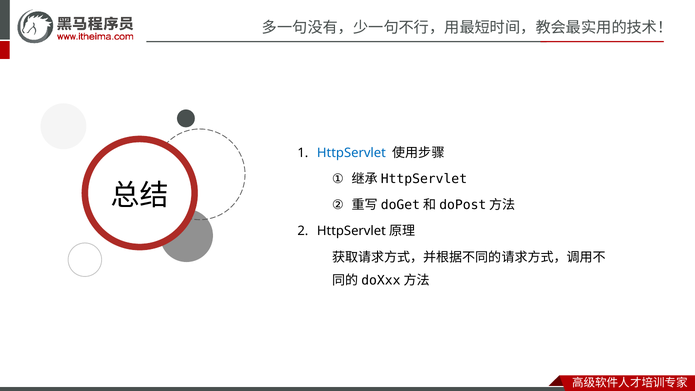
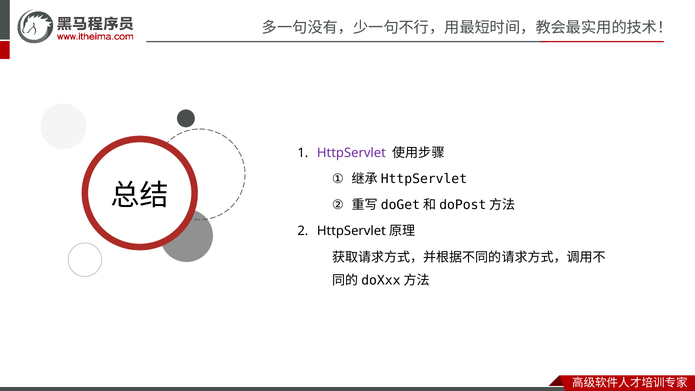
HttpServlet colour: blue -> purple (351, 153)
